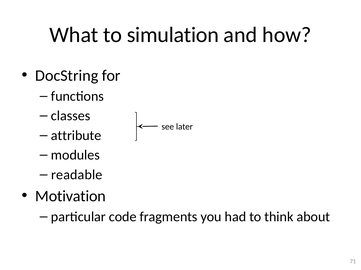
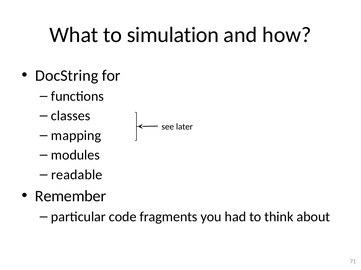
attribute: attribute -> mapping (76, 136)
Motivation: Motivation -> Remember (71, 197)
